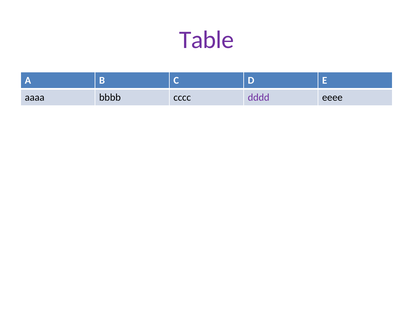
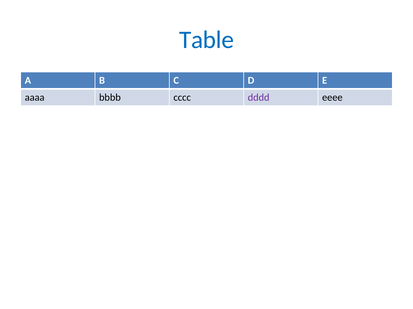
Table colour: purple -> blue (207, 40)
